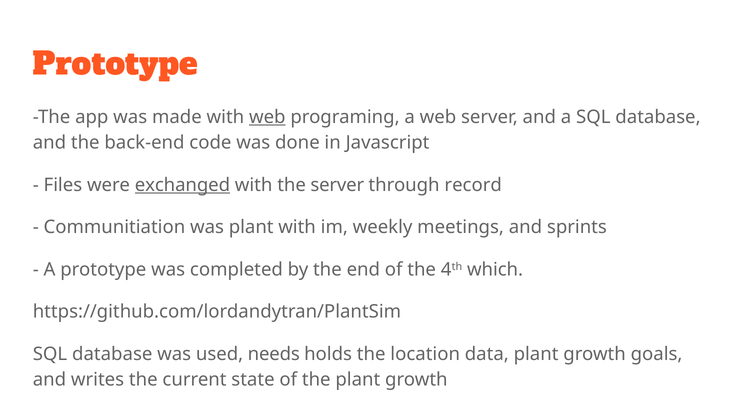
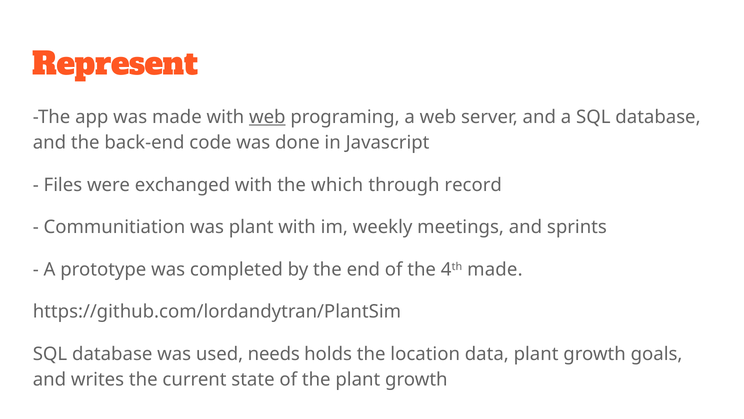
Prototype: Prototype -> Represent (115, 64)
exchanged underline: present -> none (182, 185)
the server: server -> which (337, 185)
4th which: which -> made (495, 269)
